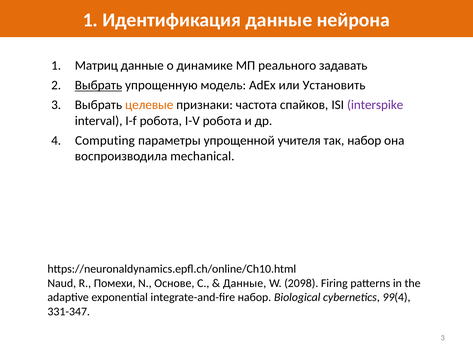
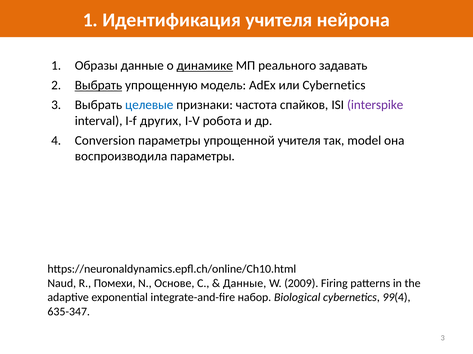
Идентификация данные: данные -> учителя (279, 20)
Матриц: Матриц -> Образы (96, 66)
динамике underline: none -> present (205, 66)
или Установить: Установить -> Cybernetics (334, 85)
целевые colour: orange -> blue (149, 105)
I-f робота: робота -> других (161, 121)
Computing: Computing -> Conversion (105, 141)
так набор: набор -> model (364, 141)
воспроизводила mechanical: mechanical -> параметры (202, 156)
2098: 2098 -> 2009 (301, 284)
331-347: 331-347 -> 635-347 (69, 312)
